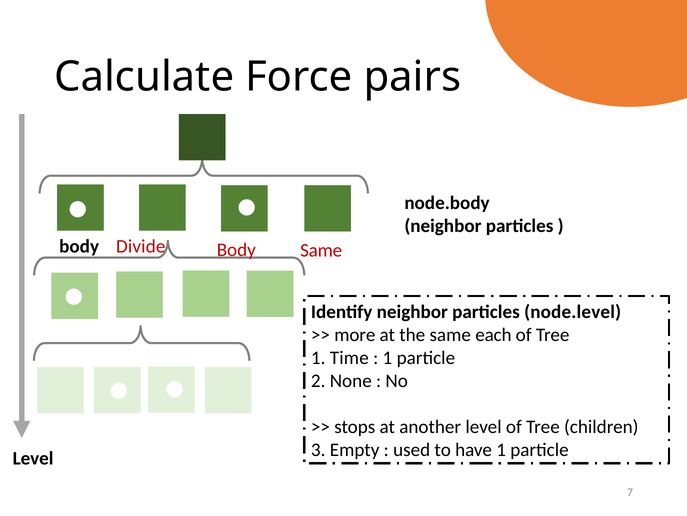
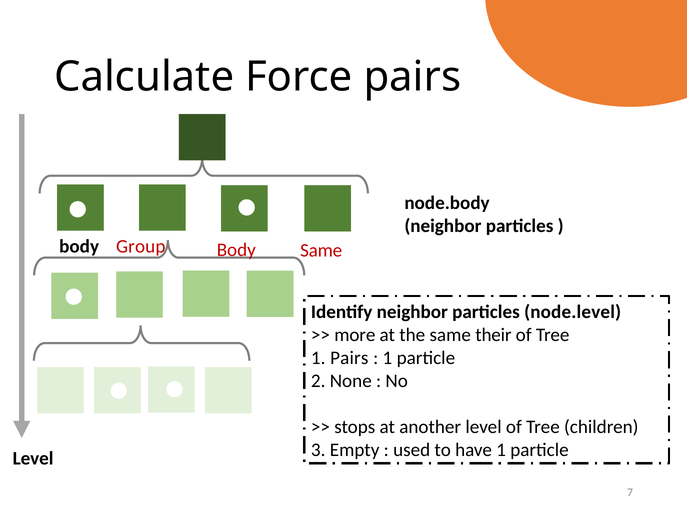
Divide: Divide -> Group (141, 246)
each: each -> their (493, 335)
1 Time: Time -> Pairs (349, 357)
